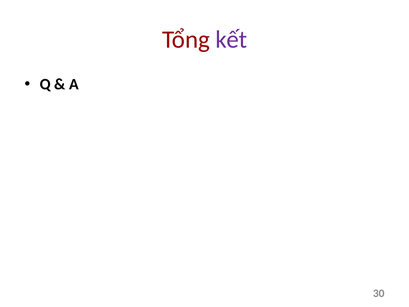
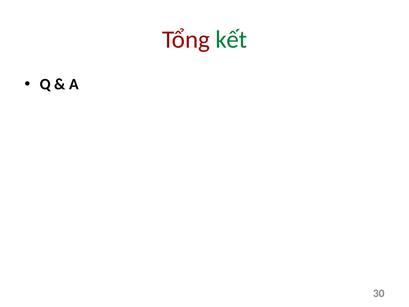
kết colour: purple -> green (231, 40)
